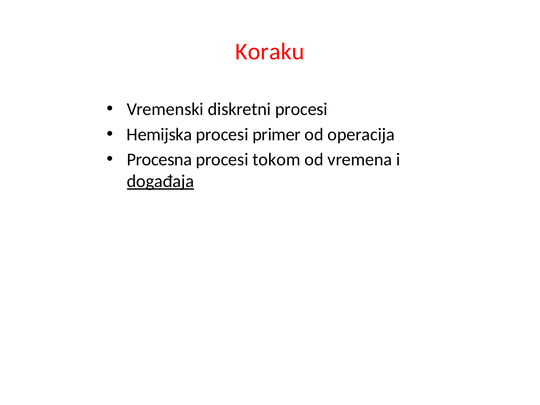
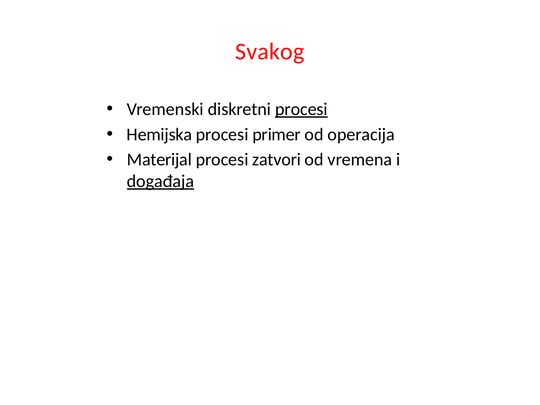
Koraku: Koraku -> Svakog (270, 52)
procesi underline: none -> present (301, 109)
Procesna: Procesna -> Materijal (159, 160)
tokom: tokom -> zatvori (277, 160)
